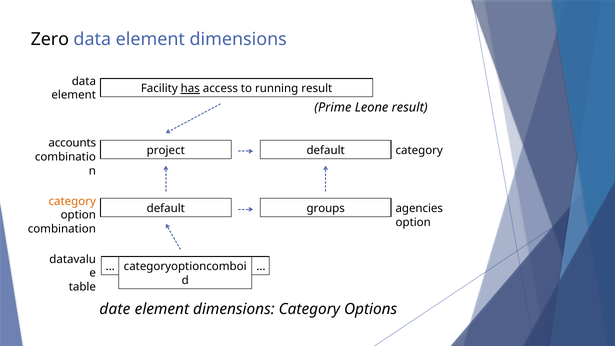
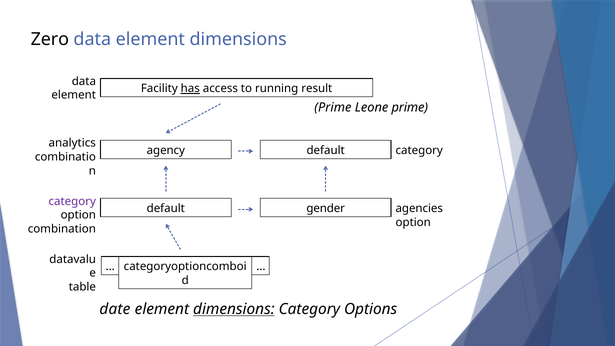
Leone result: result -> prime (410, 108)
accounts: accounts -> analytics (72, 143)
project: project -> agency (166, 150)
category colour: orange -> purple (72, 201)
groups: groups -> gender (326, 208)
dimensions underline: none -> present (234, 309)
